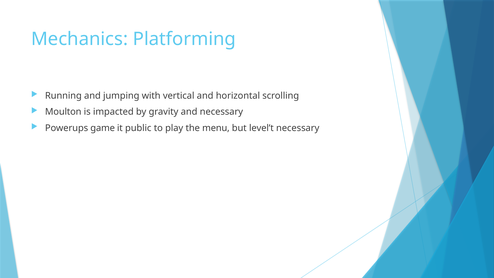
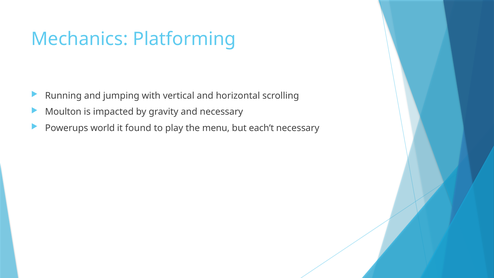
game: game -> world (103, 128)
public: public -> found (138, 128)
level’t: level’t -> each’t (261, 128)
